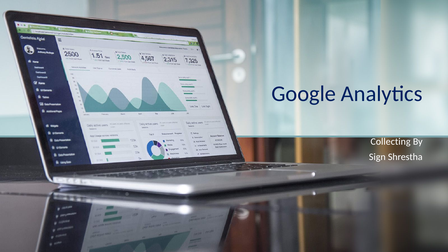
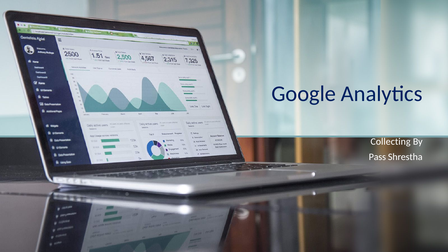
Sign: Sign -> Pass (377, 157)
